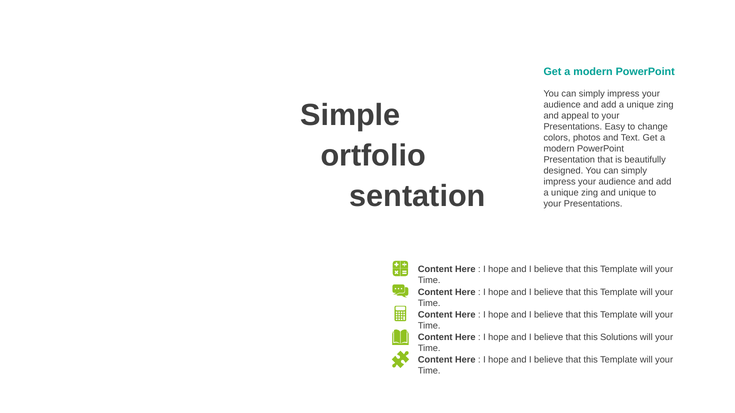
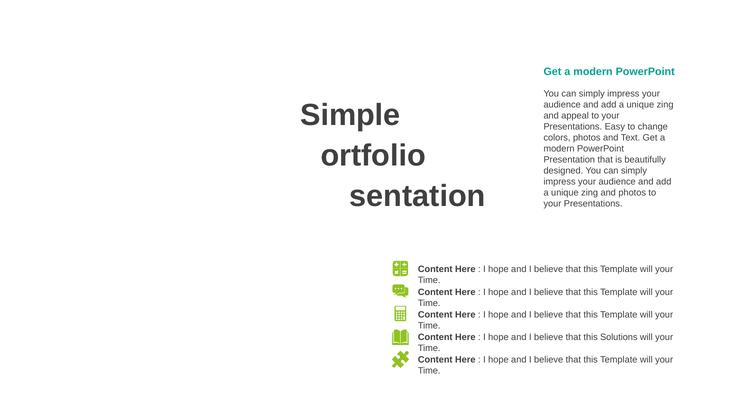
and unique: unique -> photos (632, 193)
